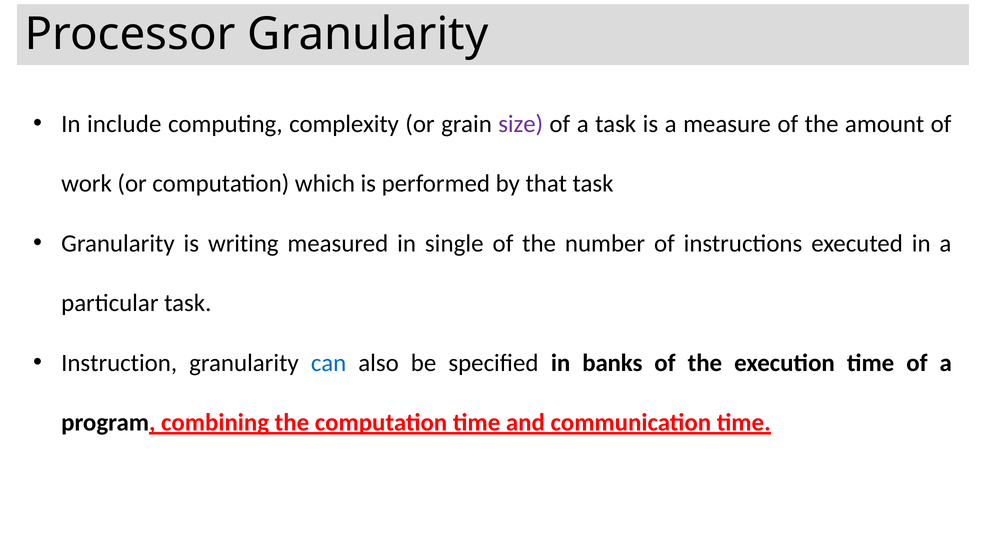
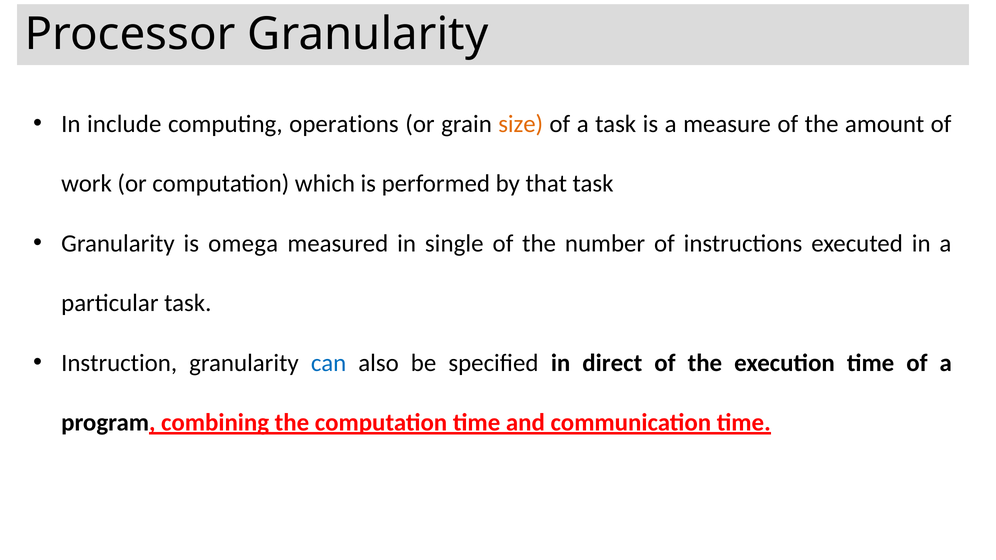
complexity: complexity -> operations (344, 124)
size colour: purple -> orange (521, 124)
writing: writing -> omega (243, 244)
banks: banks -> direct (612, 363)
